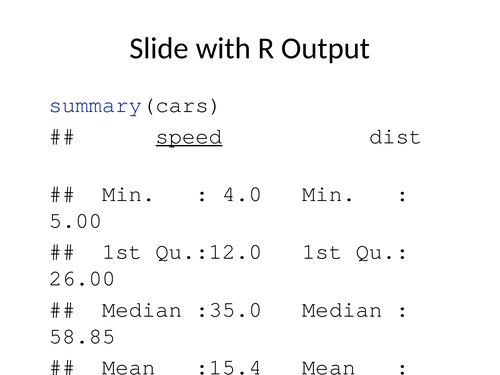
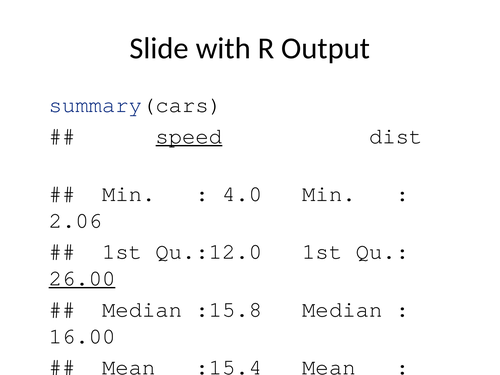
5.00: 5.00 -> 2.06 (75, 220)
26.00 underline: none -> present (82, 278)
:35.0: :35.0 -> :15.8 (229, 309)
58.85: 58.85 -> 16.00 (82, 336)
